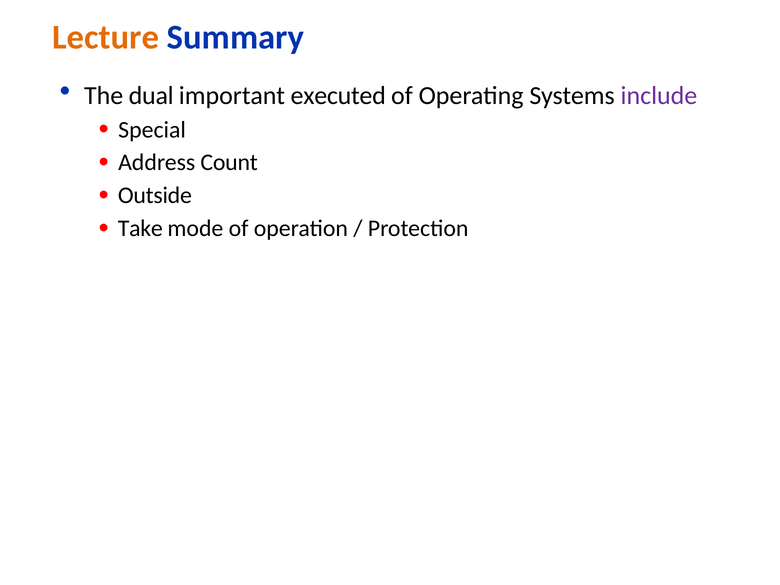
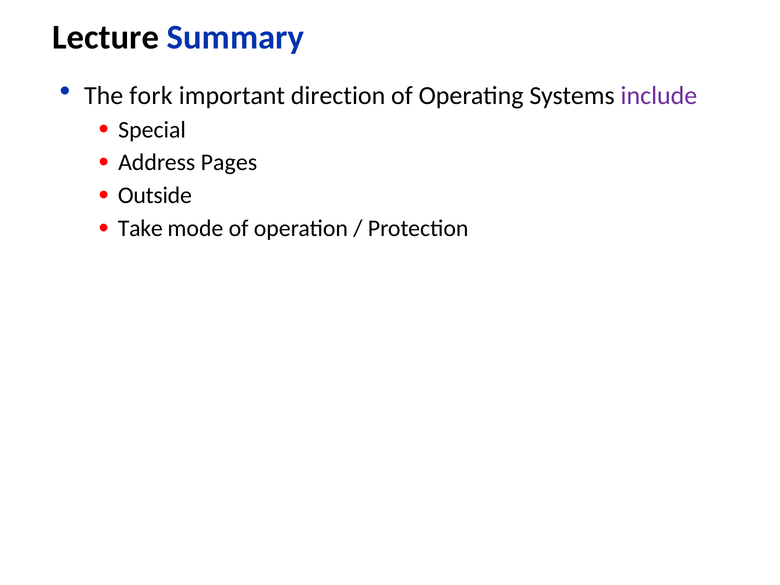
Lecture colour: orange -> black (106, 37)
dual: dual -> fork (151, 96)
executed: executed -> direction (338, 96)
Count: Count -> Pages (229, 163)
